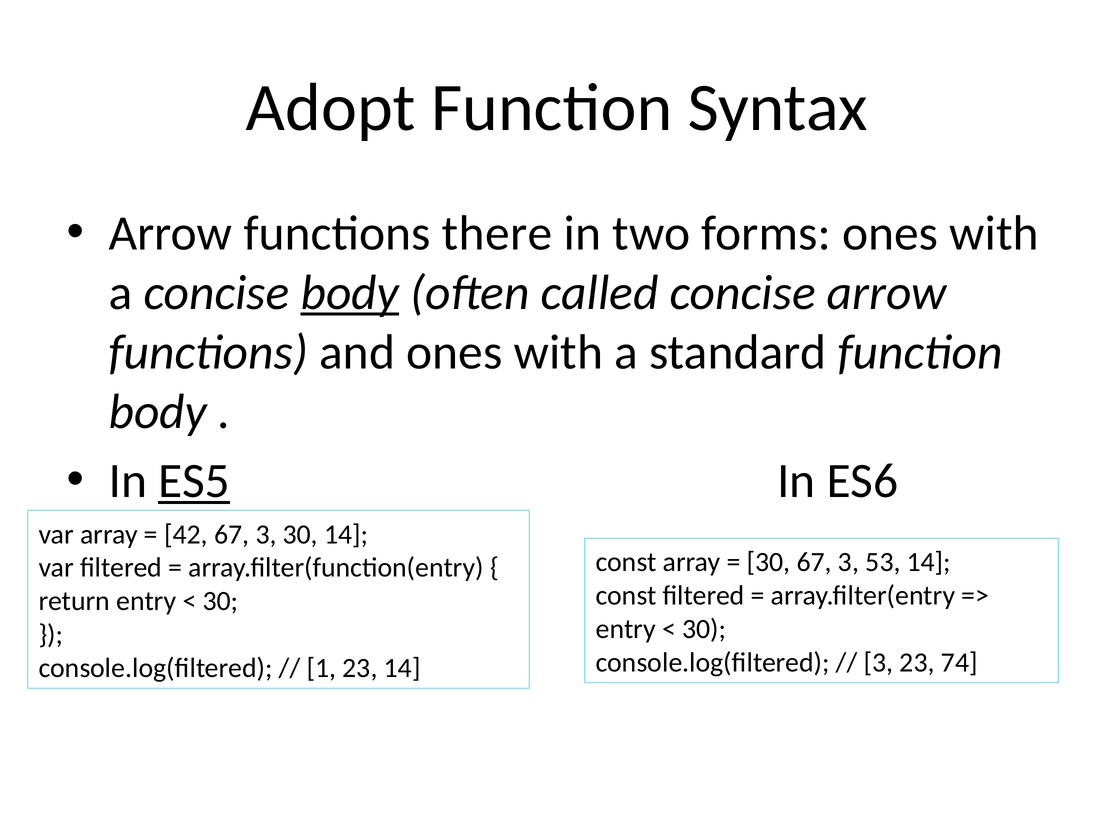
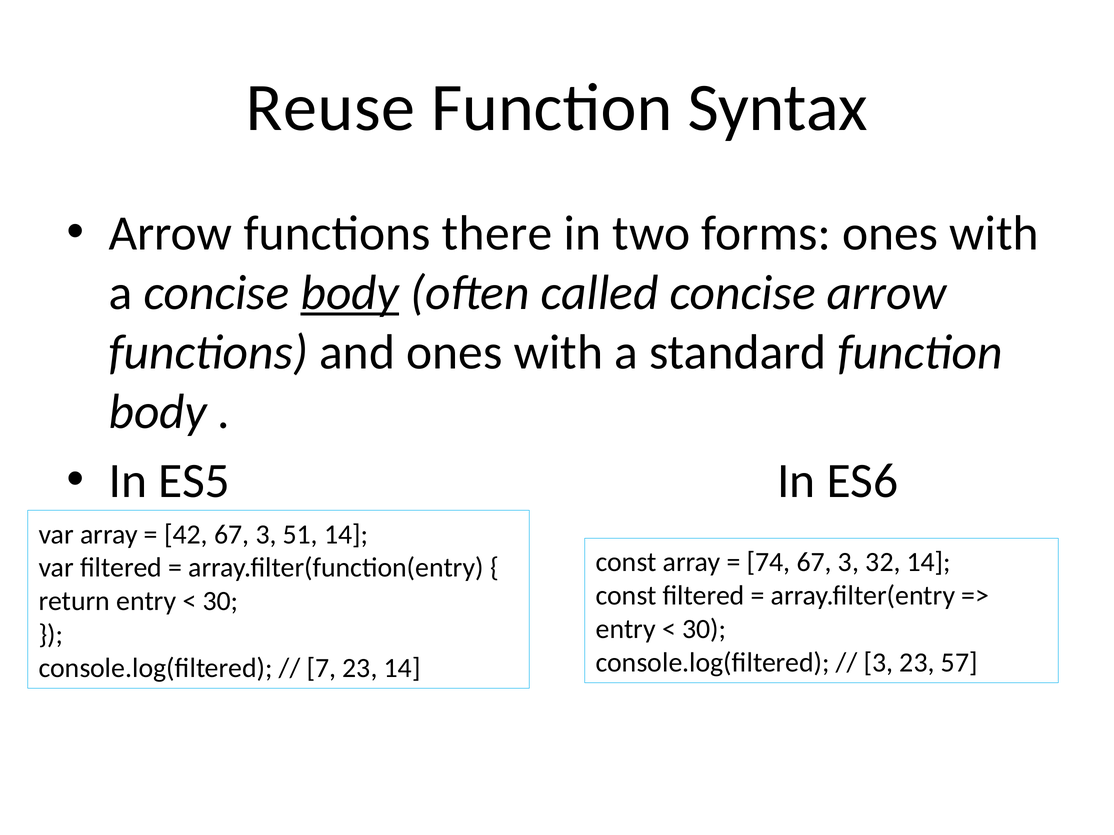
Adopt: Adopt -> Reuse (331, 108)
ES5 underline: present -> none (194, 481)
3 30: 30 -> 51 (300, 535)
30: 30 -> 74 (769, 563)
53: 53 -> 32 (883, 563)
74: 74 -> 57 (959, 663)
1: 1 -> 7 (321, 668)
